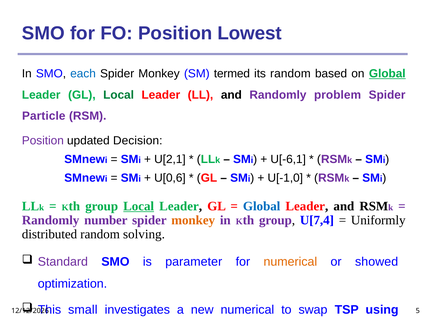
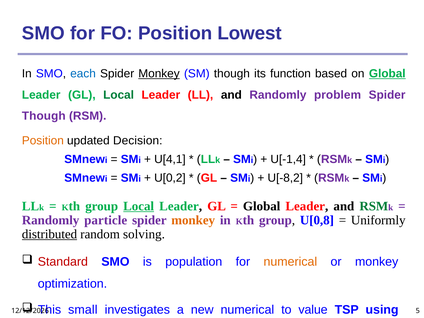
Monkey underline: none -> present (159, 74)
SM termed: termed -> though (232, 74)
its random: random -> function (291, 74)
Particle: Particle -> Though (44, 116)
Position colour: purple -> orange (43, 141)
U[2,1: U[2,1 -> U[4,1 (170, 159)
U[-6,1: U[-6,1 -> U[-1,4 (288, 159)
U[0,6: U[0,6 -> U[0,2 (170, 178)
U[-1,0: U[-1,0 -> U[-8,2 (285, 178)
Global colour: blue -> black (262, 206)
RSM colour: black -> green (374, 206)
number: number -> particle (106, 220)
U[7,4: U[7,4 -> U[0,8 (317, 220)
distributed underline: none -> present (50, 234)
Standard colour: purple -> red (63, 262)
parameter: parameter -> population (194, 262)
or showed: showed -> monkey (377, 262)
swap: swap -> value (313, 310)
